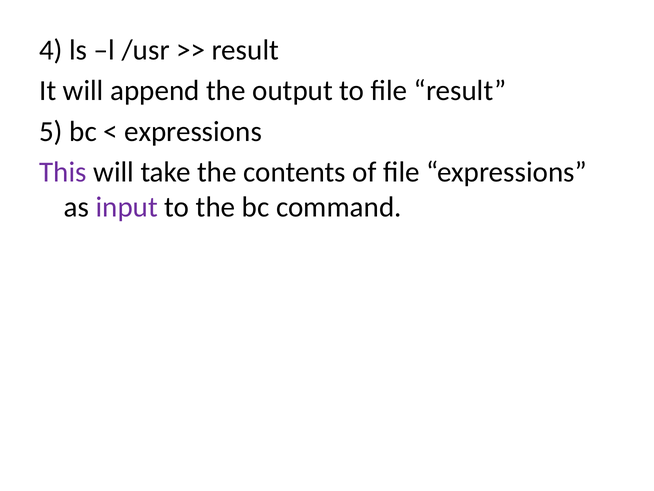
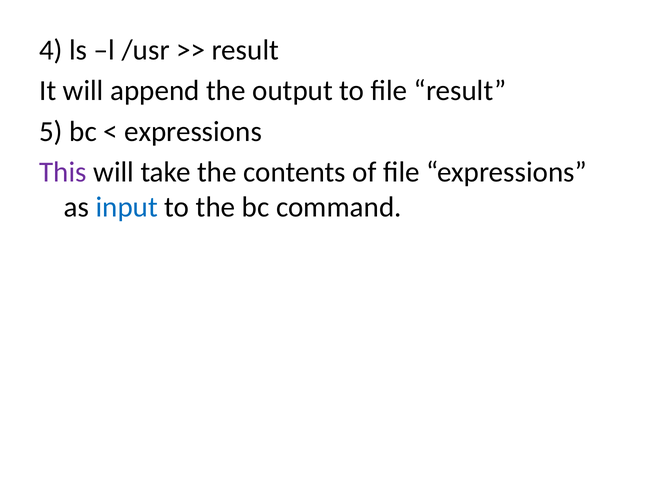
input colour: purple -> blue (127, 207)
